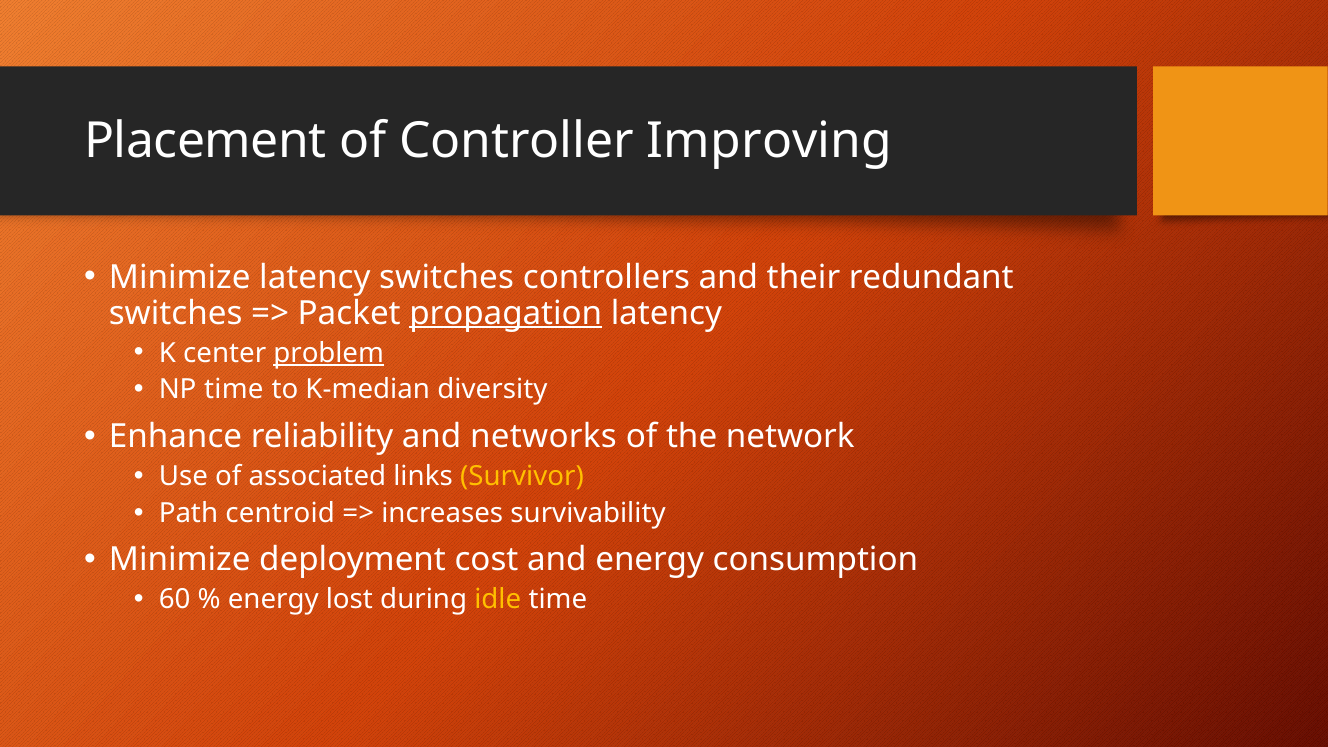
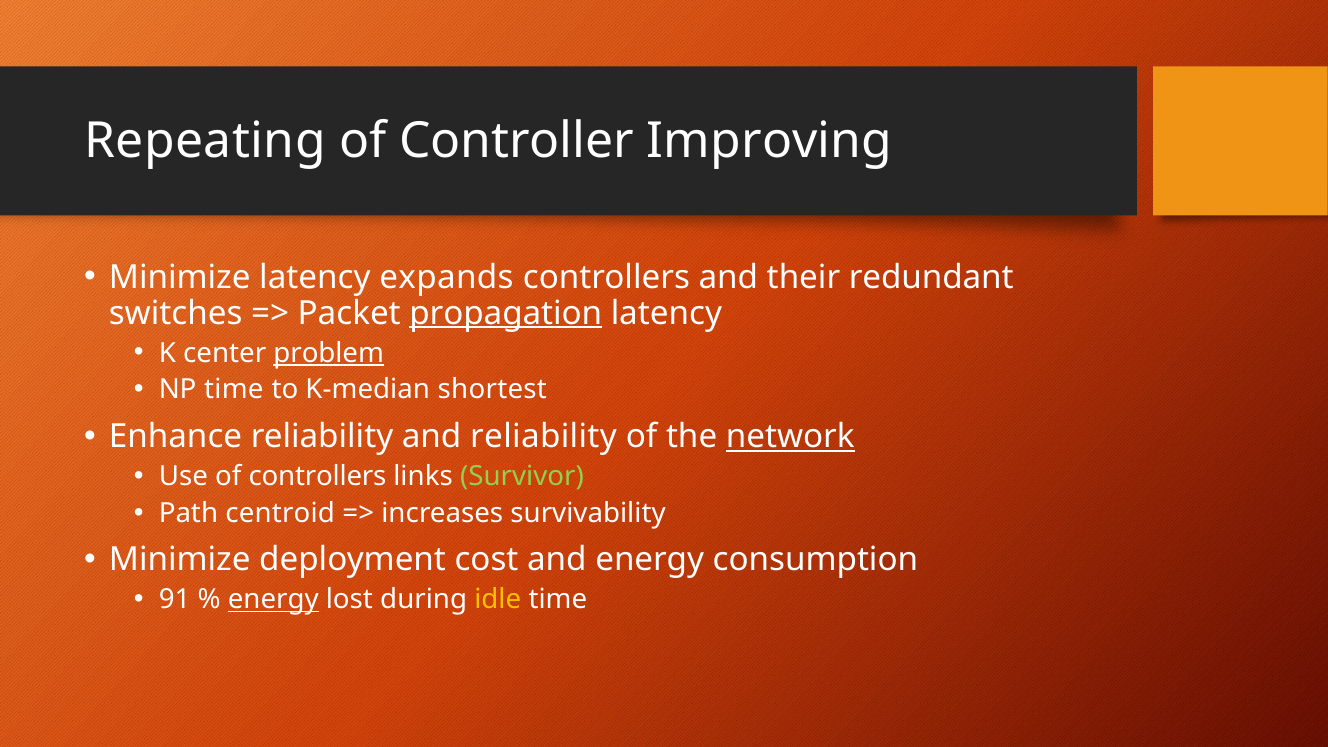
Placement: Placement -> Repeating (205, 141)
latency switches: switches -> expands (447, 277)
diversity: diversity -> shortest (492, 390)
and networks: networks -> reliability (543, 436)
network underline: none -> present (790, 436)
of associated: associated -> controllers (317, 476)
Survivor colour: yellow -> light green (522, 476)
60: 60 -> 91 (175, 600)
energy underline: none -> present (273, 600)
